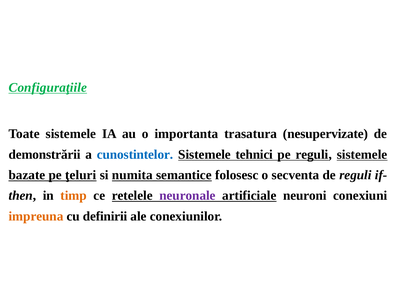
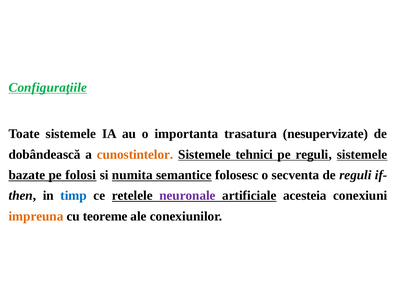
demonstrării: demonstrării -> dobândească (45, 154)
cunostintelor colour: blue -> orange (135, 154)
ţeluri: ţeluri -> folosi (81, 175)
timp colour: orange -> blue (74, 196)
neuroni: neuroni -> acesteia (305, 196)
definirii: definirii -> teoreme (105, 216)
